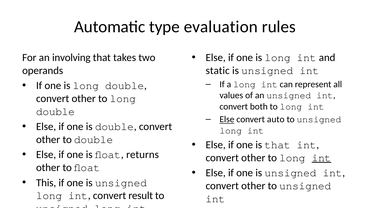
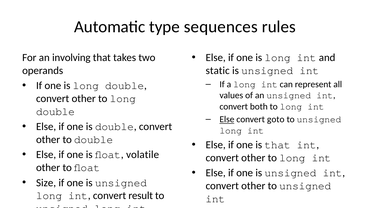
evaluation: evaluation -> sequences (221, 27)
auto: auto -> goto (276, 120)
returns: returns -> volatile (143, 155)
int underline: present -> none (321, 158)
This: This -> Size (46, 183)
